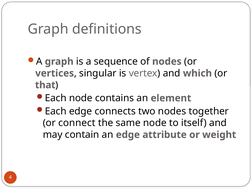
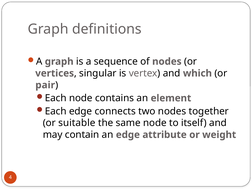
that: that -> pair (45, 85)
connect: connect -> suitable (77, 123)
